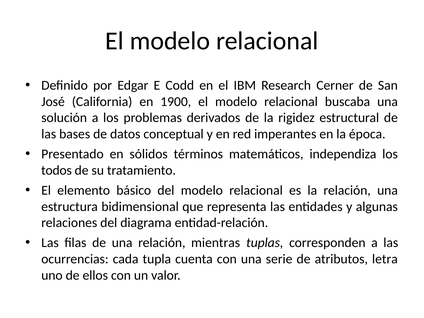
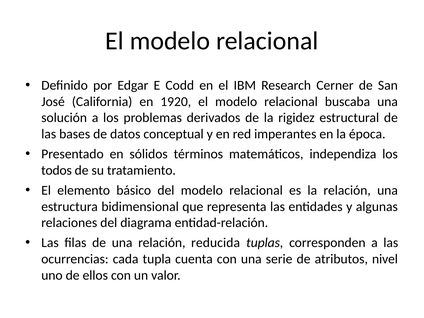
1900: 1900 -> 1920 (176, 102)
mientras: mientras -> reducida (216, 243)
letra: letra -> nivel (385, 259)
